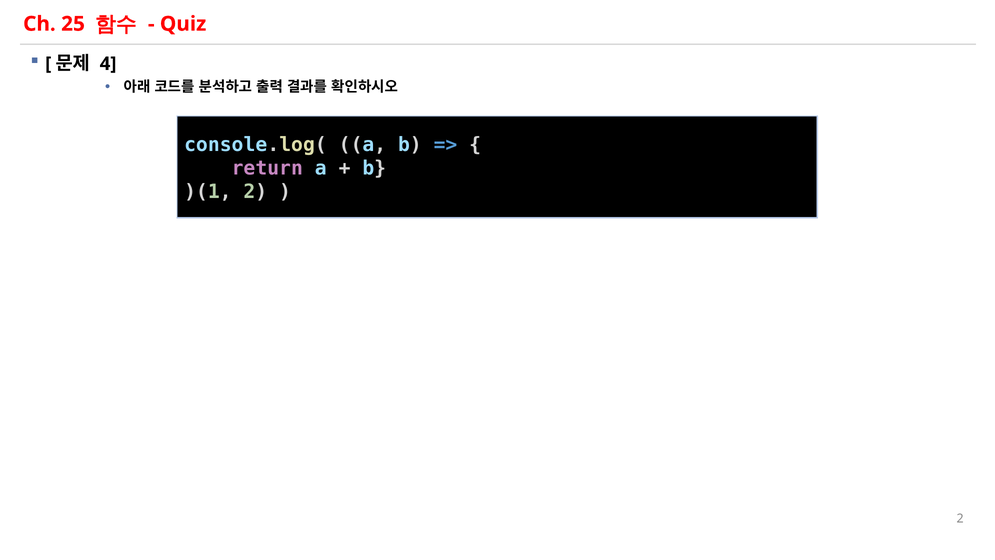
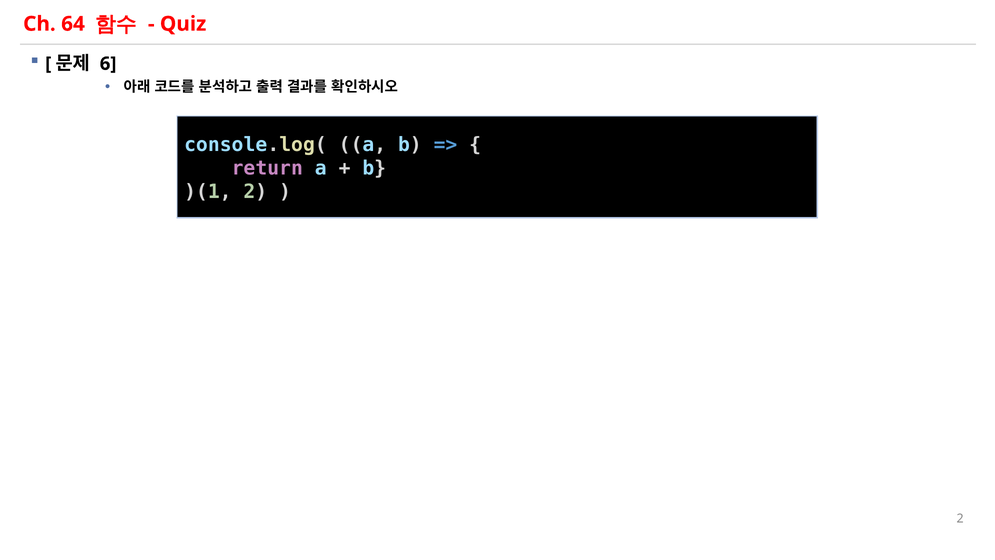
25: 25 -> 64 (73, 24)
4: 4 -> 6 (108, 64)
